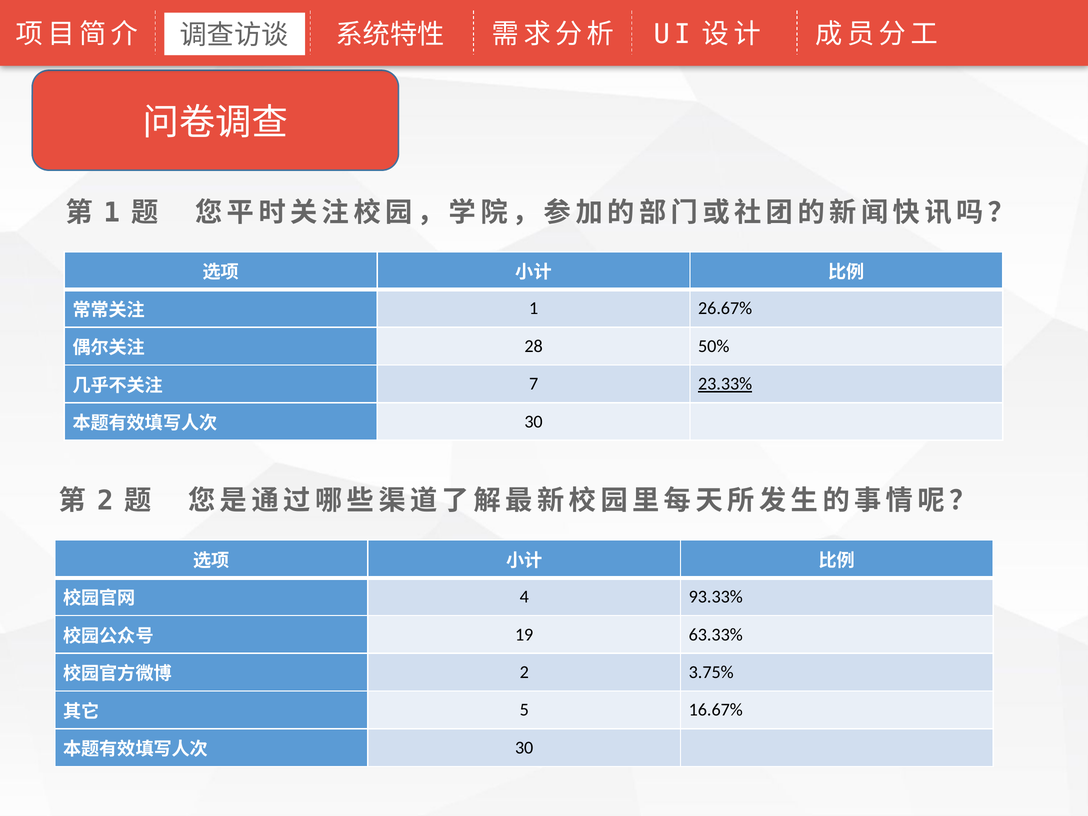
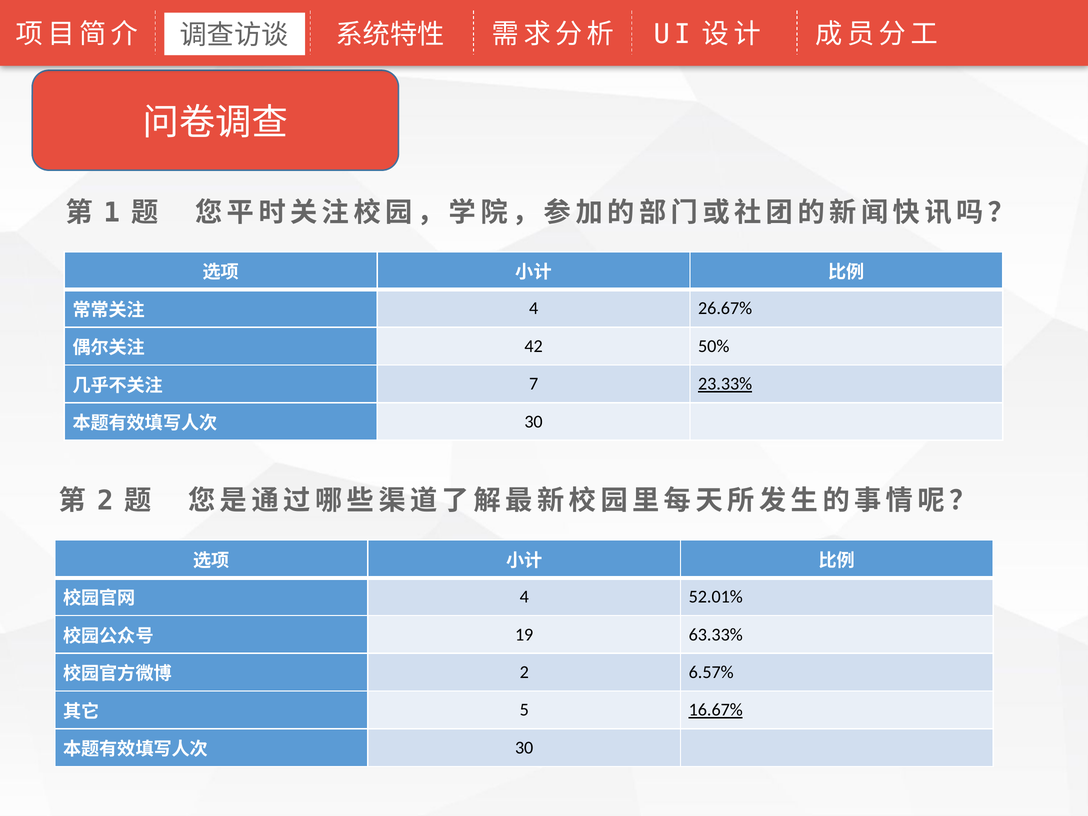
1: 1 -> 4 (534, 308)
28: 28 -> 42 (534, 346)
93.33%: 93.33% -> 52.01% (716, 597)
3.75%: 3.75% -> 6.57% (711, 672)
16.67% underline: none -> present (716, 710)
